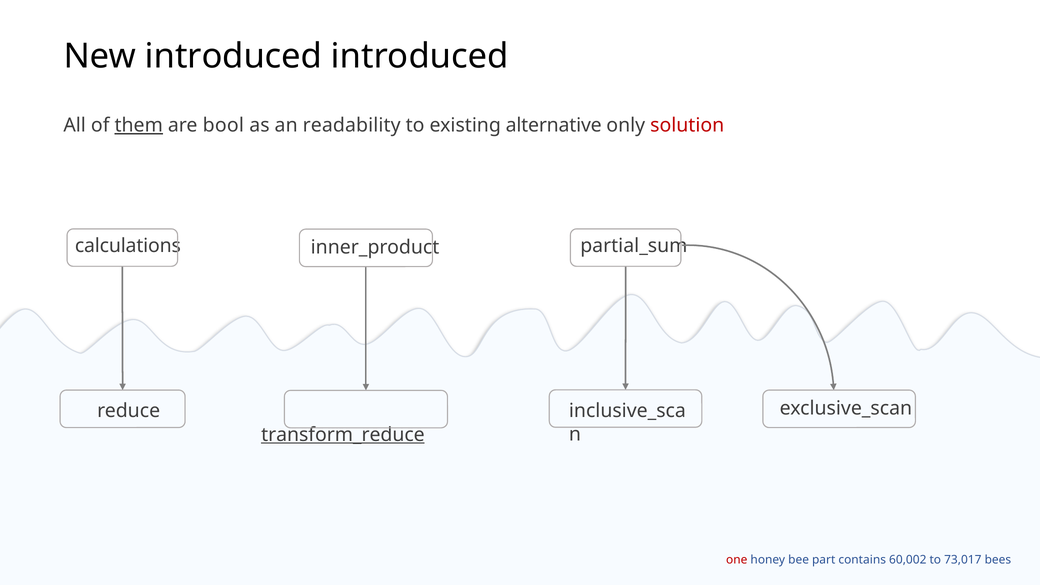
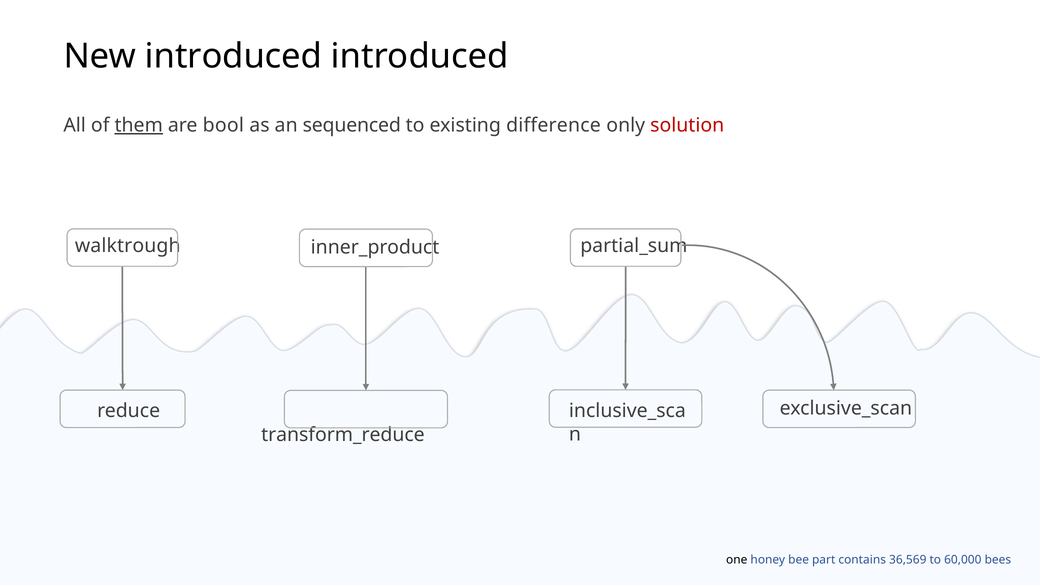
readability: readability -> sequenced (352, 125)
alternative: alternative -> difference (554, 125)
calculations: calculations -> walktrough (128, 246)
transform_reduce underline: present -> none (343, 435)
one colour: red -> black (737, 560)
60,002: 60,002 -> 36,569 (908, 560)
73,017: 73,017 -> 60,000 (963, 560)
